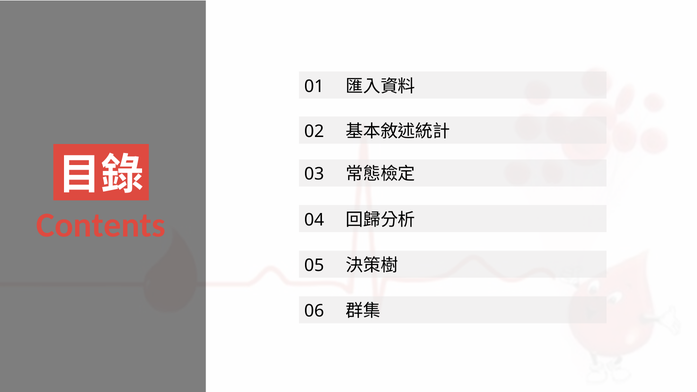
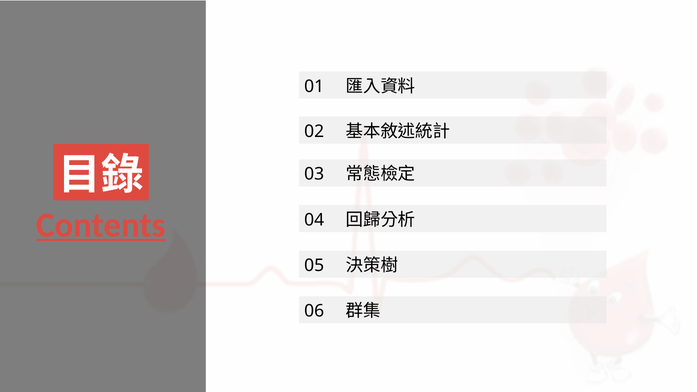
Contents underline: none -> present (101, 225)
